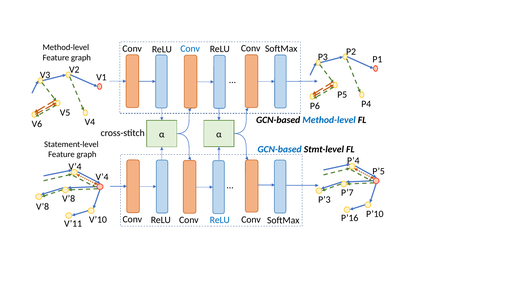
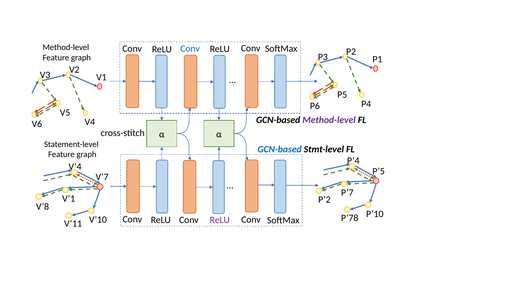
Method-level colour: blue -> purple (329, 120)
V’4: V’4 -> V’7 (102, 177)
V’8: V’8 -> V’1 (69, 199)
P’3: P’3 -> P’2 (324, 200)
P’16: P’16 -> P’78 (350, 218)
ReLU colour: blue -> purple (220, 220)
